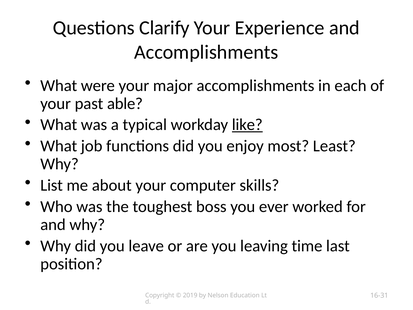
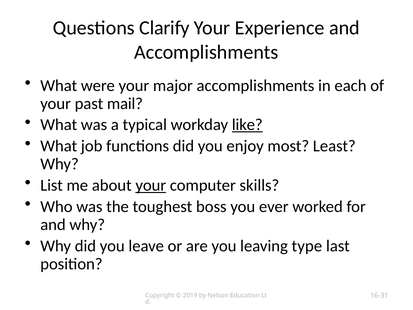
able: able -> mail (125, 103)
your underline: none -> present (151, 185)
time: time -> type (307, 246)
